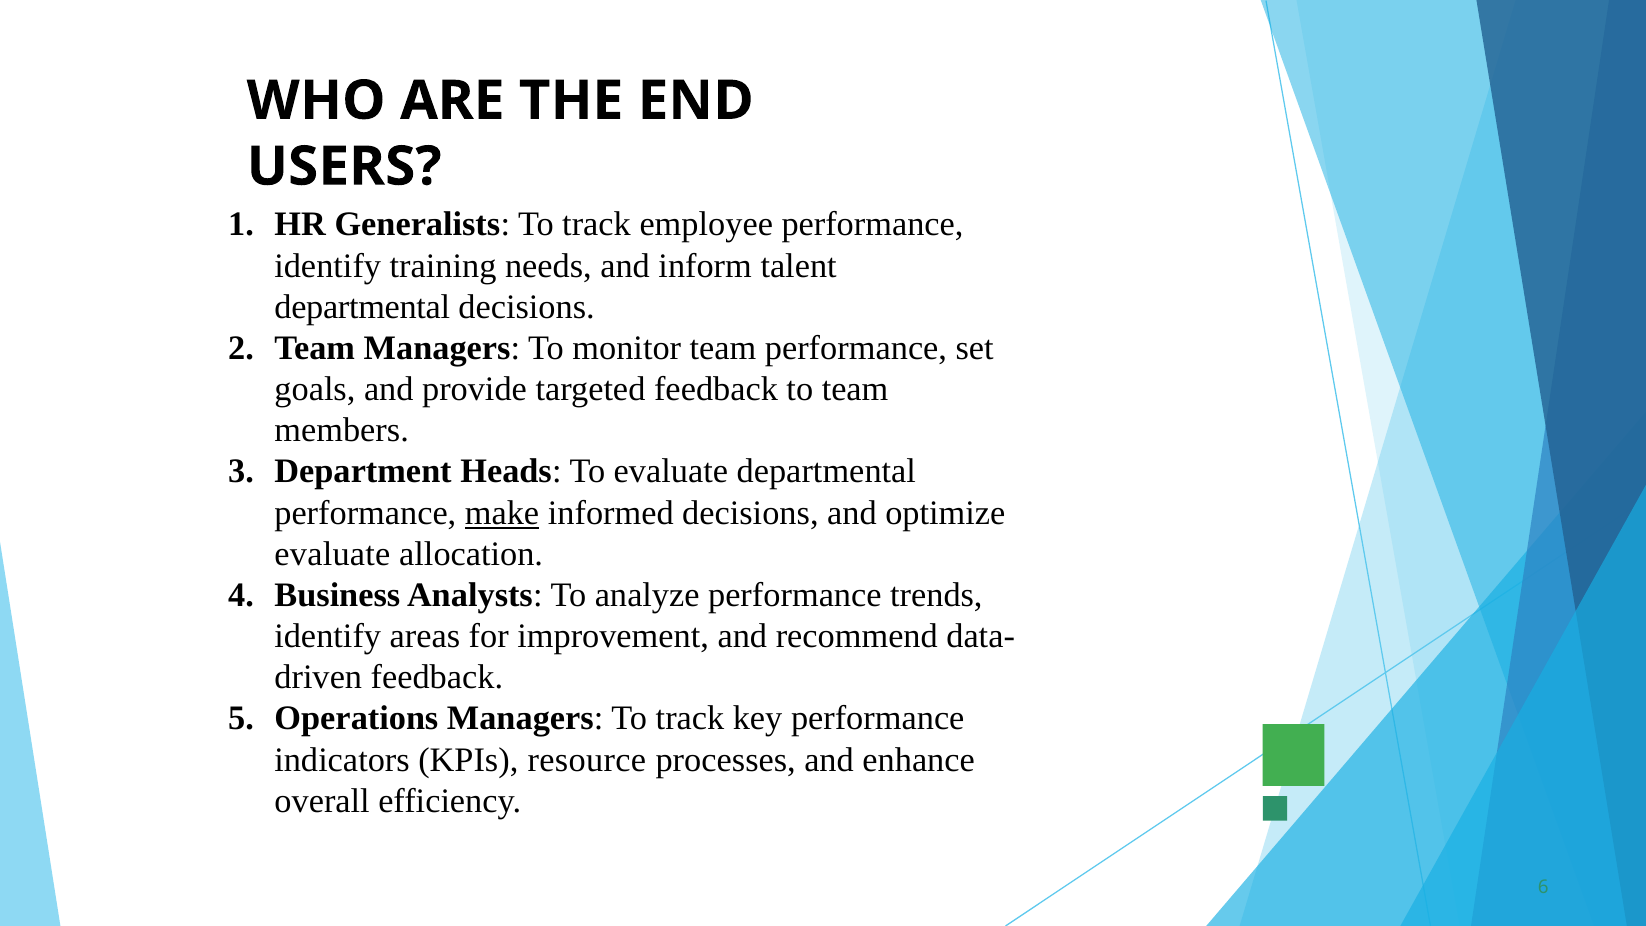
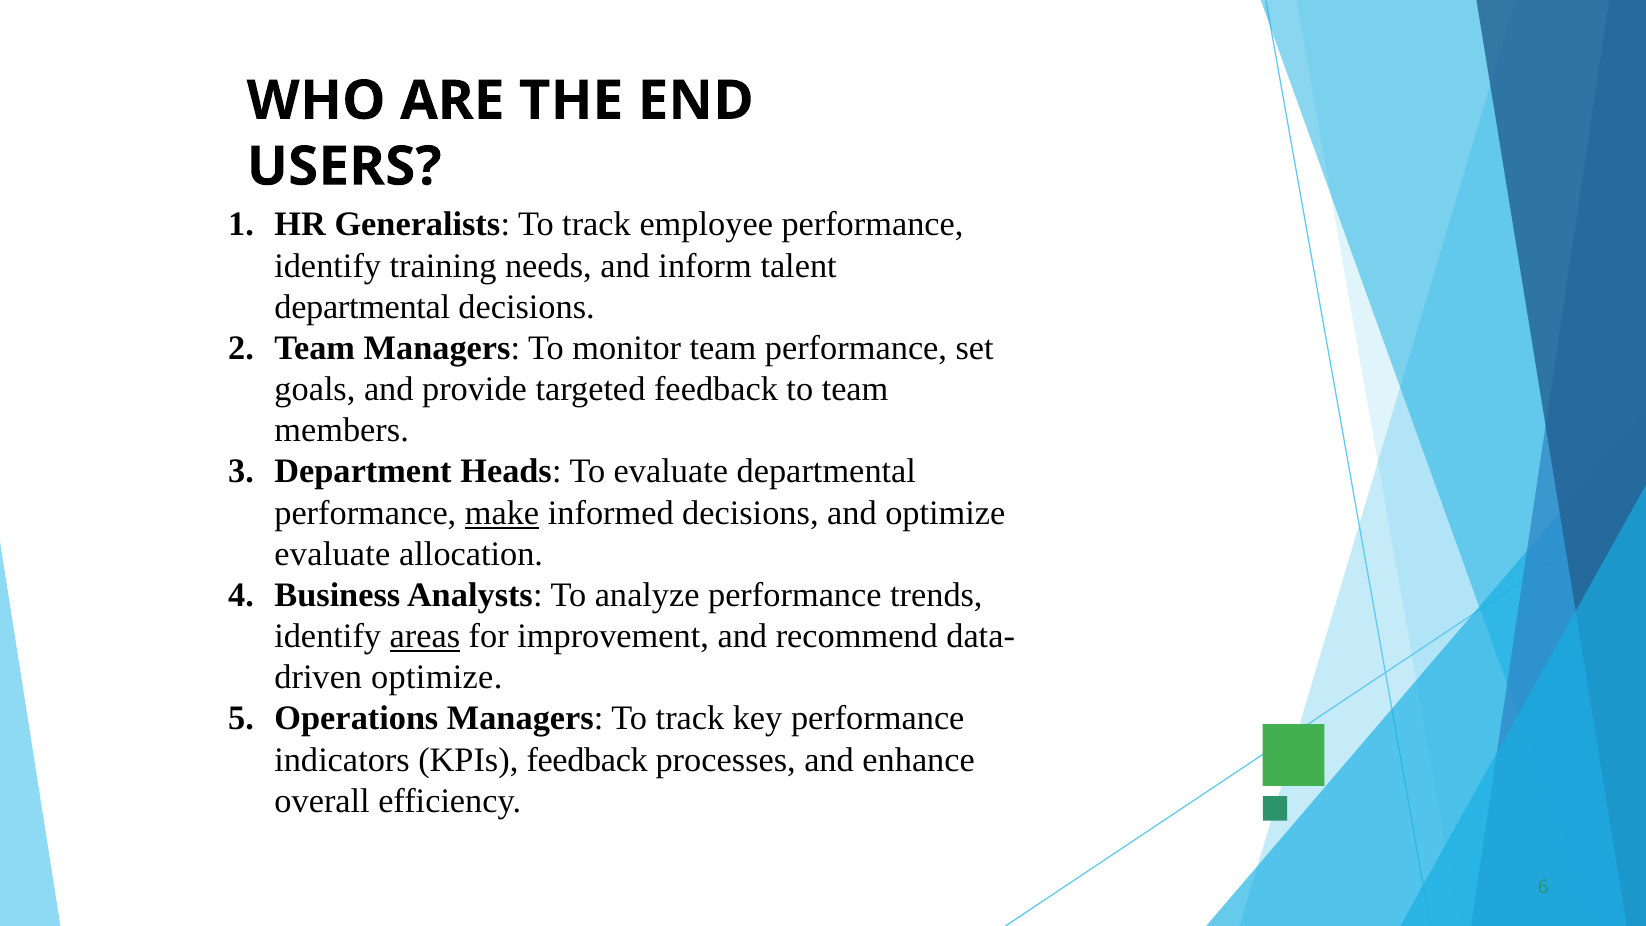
areas underline: none -> present (425, 636)
feedback: feedback -> optimize (437, 677)
KPIs resource: resource -> feedback (587, 760)
